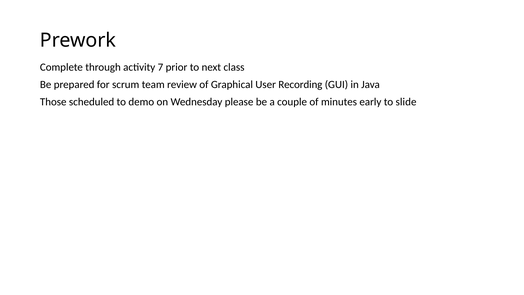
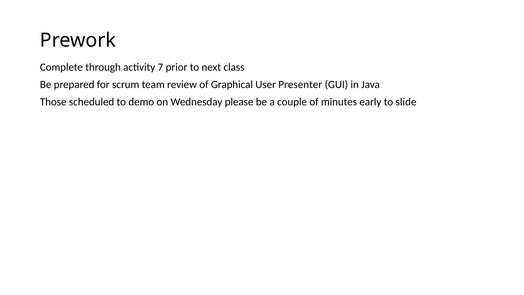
Recording: Recording -> Presenter (300, 85)
